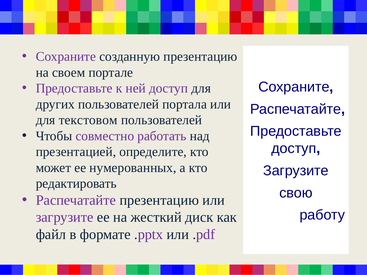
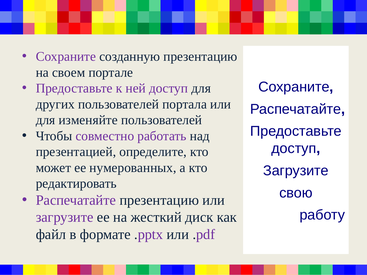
текстовом: текстовом -> изменяйте (88, 120)
